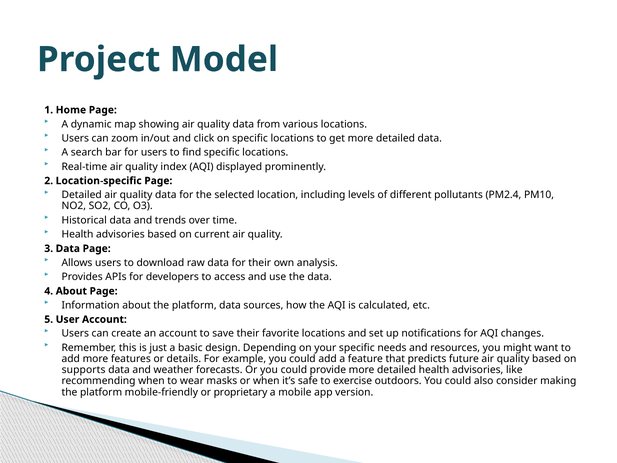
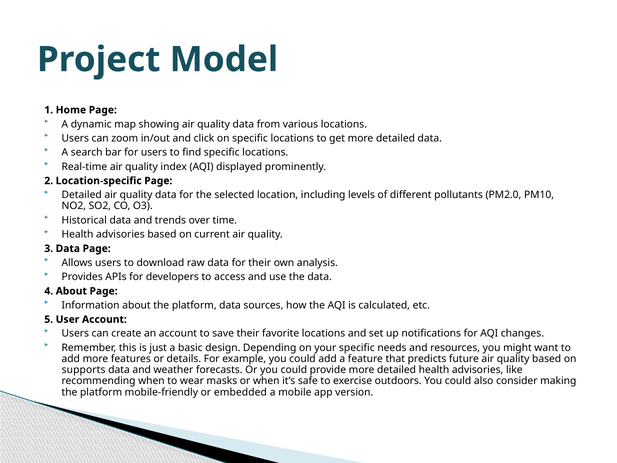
PM2.4: PM2.4 -> PM2.0 (503, 195)
proprietary: proprietary -> embedded (240, 392)
